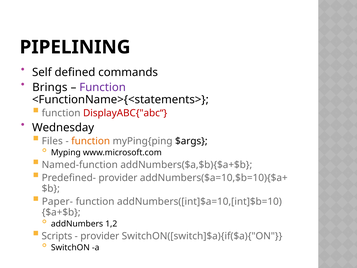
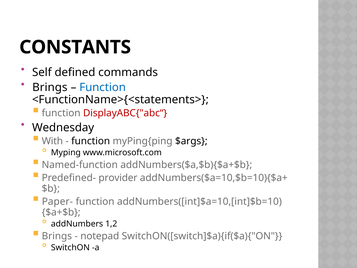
PIPELINING: PIPELINING -> CONSTANTS (75, 47)
Function colour: purple -> blue (103, 87)
Files: Files -> With (52, 141)
function colour: orange -> black (91, 141)
Scripts: Scripts -> Brings (57, 236)
provider: provider -> notepad (100, 236)
